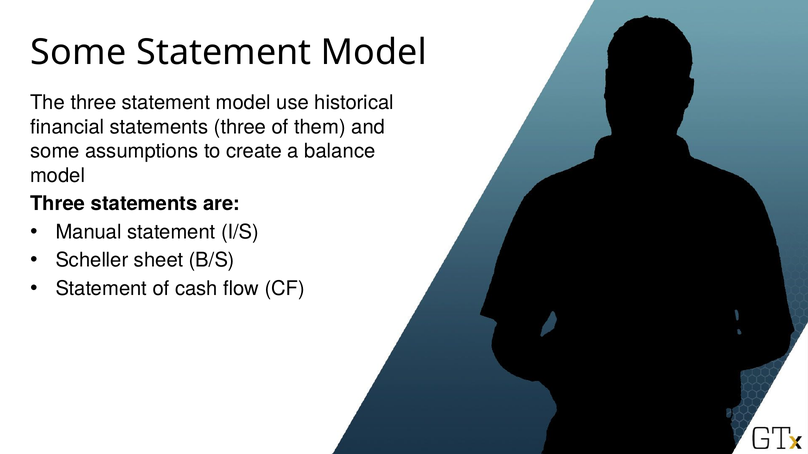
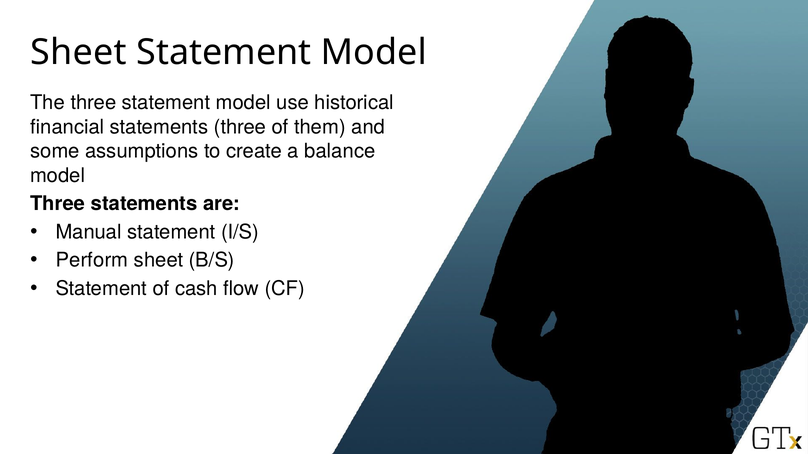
Some: Some -> Sheet (78, 52)
Scheller: Scheller -> Perform (92, 260)
